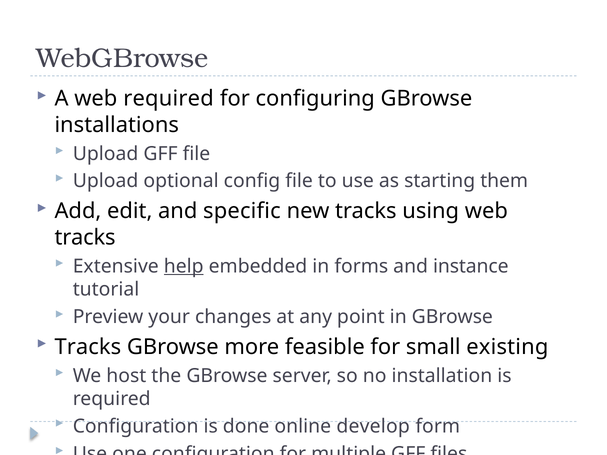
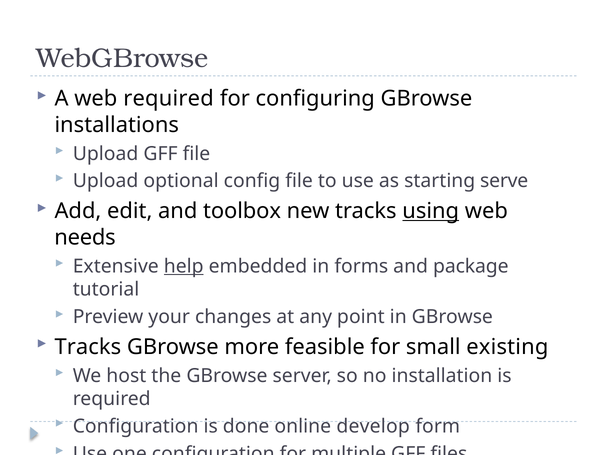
them: them -> serve (504, 181)
specific: specific -> toolbox (242, 211)
using underline: none -> present (431, 211)
tracks: tracks -> needs (85, 238)
instance: instance -> package (471, 266)
